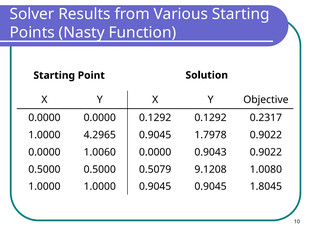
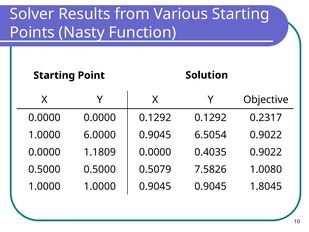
4.2965: 4.2965 -> 6.0000 (100, 135)
1.7978: 1.7978 -> 6.5054 (211, 135)
1.0060: 1.0060 -> 1.1809 (100, 152)
0.9043: 0.9043 -> 0.4035 (211, 152)
9.1208: 9.1208 -> 7.5826 (211, 169)
